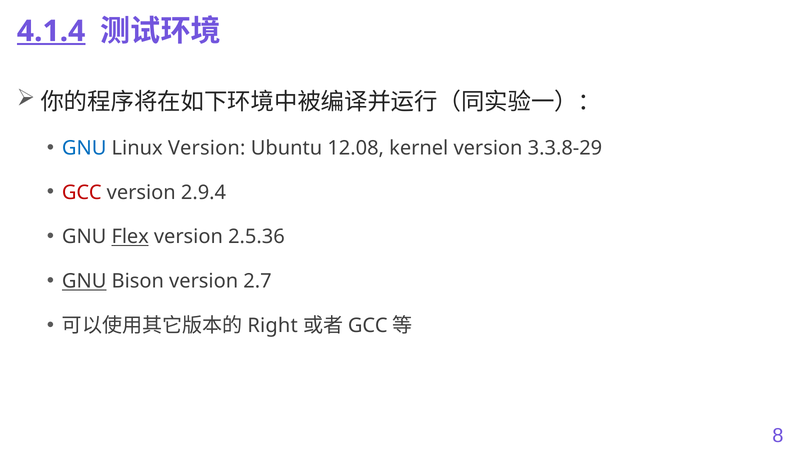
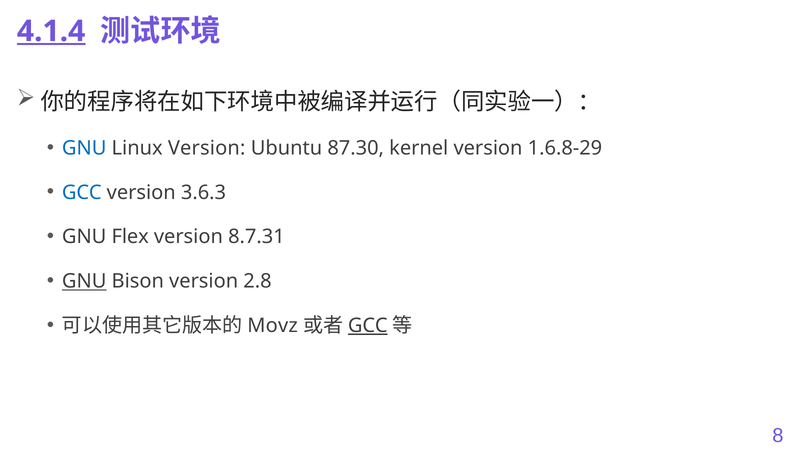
12.08: 12.08 -> 87.30 (356, 148)
3.3.8-29: 3.3.8-29 -> 1.6.8-29 (565, 148)
GCC colour: red -> blue (82, 193)
2.9.4: 2.9.4 -> 3.6.3 (204, 193)
Flex underline: present -> none (130, 237)
2.5.36: 2.5.36 -> 8.7.31 (256, 237)
2.7: 2.7 -> 2.8 (257, 281)
Right: Right -> Movz (273, 326)
GCC underline: none -> present (368, 326)
